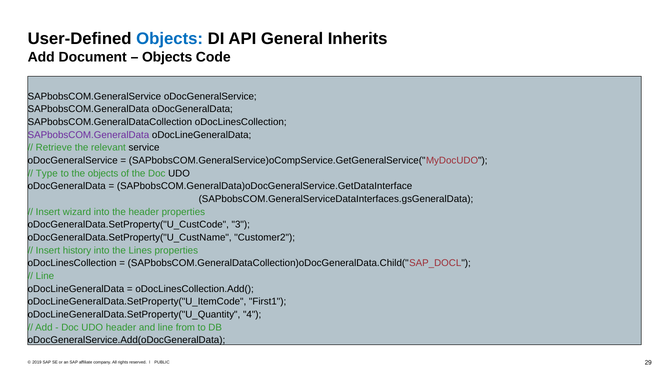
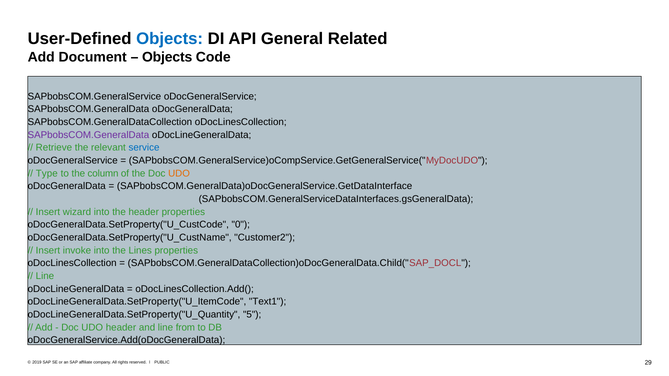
Inherits: Inherits -> Related (358, 39)
service colour: black -> blue (144, 148)
the objects: objects -> column (103, 173)
UDO colour: black -> orange (179, 173)
3: 3 -> 0 (241, 225)
history: history -> invoke (77, 250)
First1: First1 -> Text1 (268, 302)
4: 4 -> 5 (252, 315)
